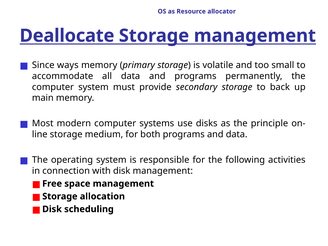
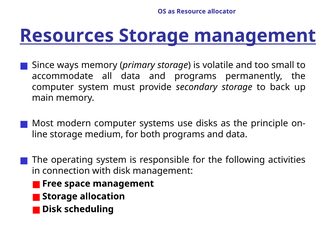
Deallocate: Deallocate -> Resources (67, 36)
